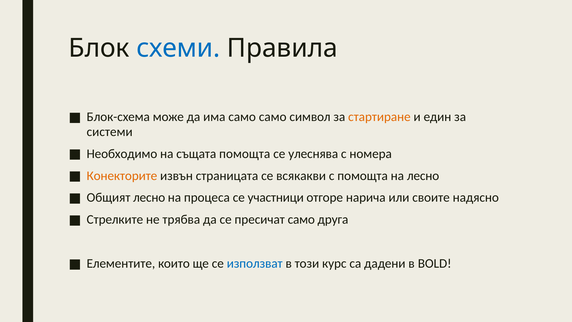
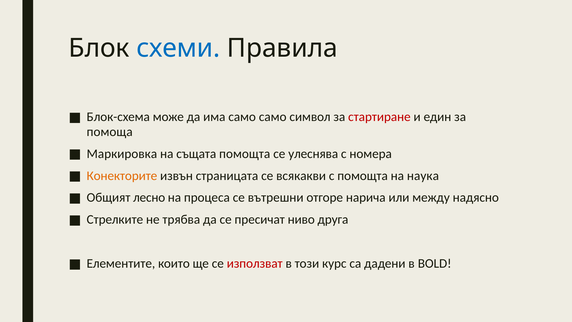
стартиране colour: orange -> red (379, 117)
системи: системи -> помоща (110, 132)
Необходимо: Необходимо -> Маркировка (122, 154)
на лесно: лесно -> наука (423, 176)
участници: участници -> вътрешни (276, 197)
своите: своите -> между (431, 197)
пресичат само: само -> ниво (301, 219)
използват colour: blue -> red (255, 263)
